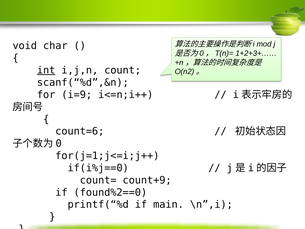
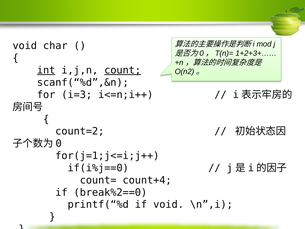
count underline: none -> present (123, 70)
i=9: i=9 -> i=3 (77, 95)
count=6: count=6 -> count=2 (80, 131)
count+9: count+9 -> count+4 (147, 180)
found%2==0: found%2==0 -> break%2==0 (110, 192)
if main: main -> void (169, 204)
